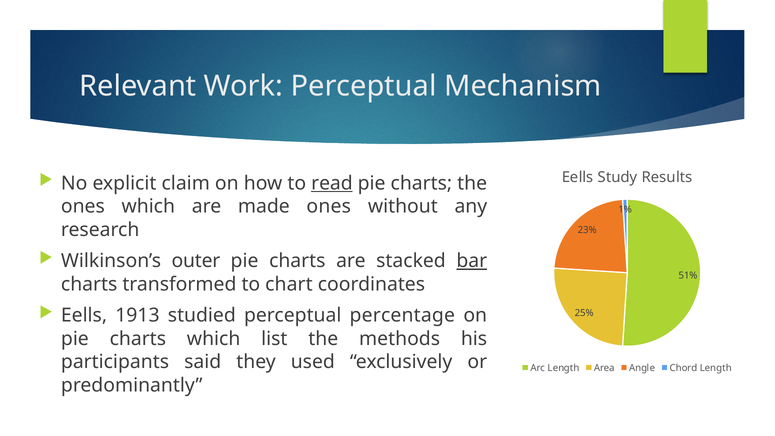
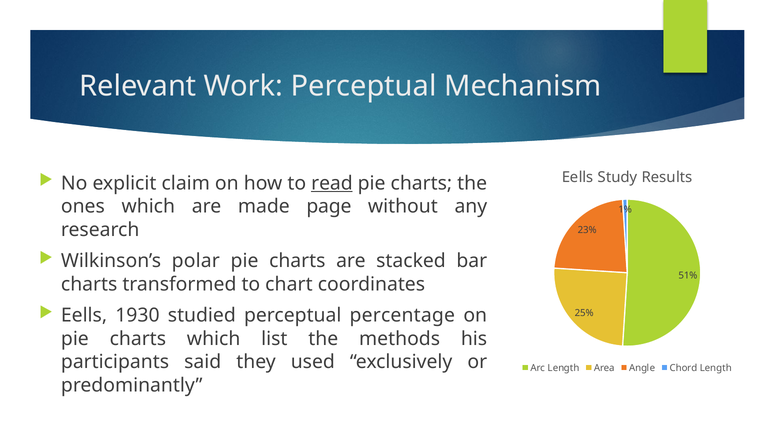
made ones: ones -> page (329, 206)
outer: outer -> polar (196, 261)
bar underline: present -> none (472, 261)
1913: 1913 -> 1930 (137, 315)
